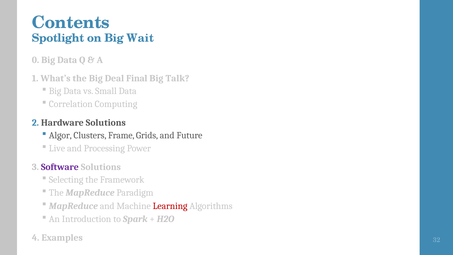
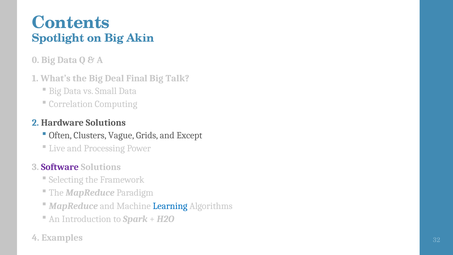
Wait: Wait -> Akin (140, 38)
Algor: Algor -> Often (60, 135)
Frame: Frame -> Vague (121, 135)
Future: Future -> Except (189, 135)
Learning colour: red -> blue (170, 206)
